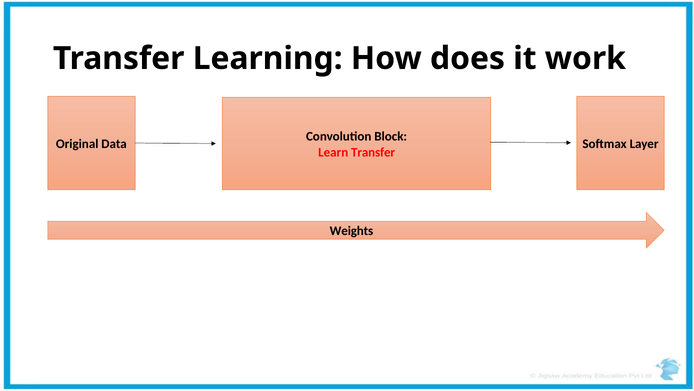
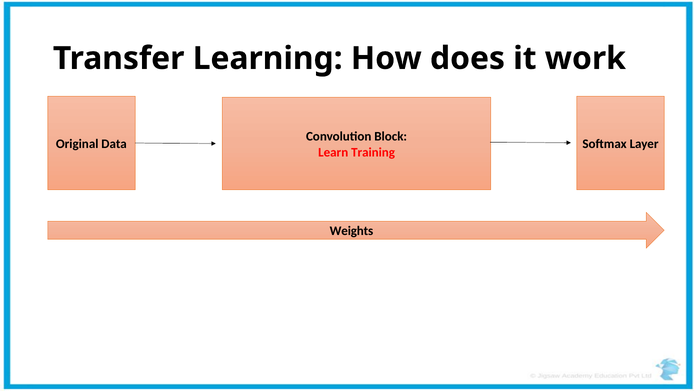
Learn Transfer: Transfer -> Training (373, 152)
